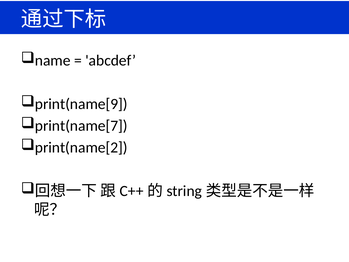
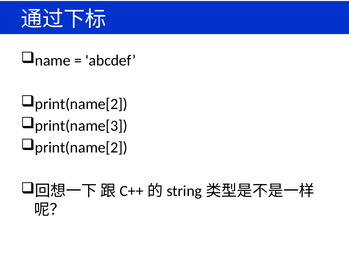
print(name[9: print(name[9 -> print(name[2 (81, 104)
print(name[7: print(name[7 -> print(name[3 (81, 126)
